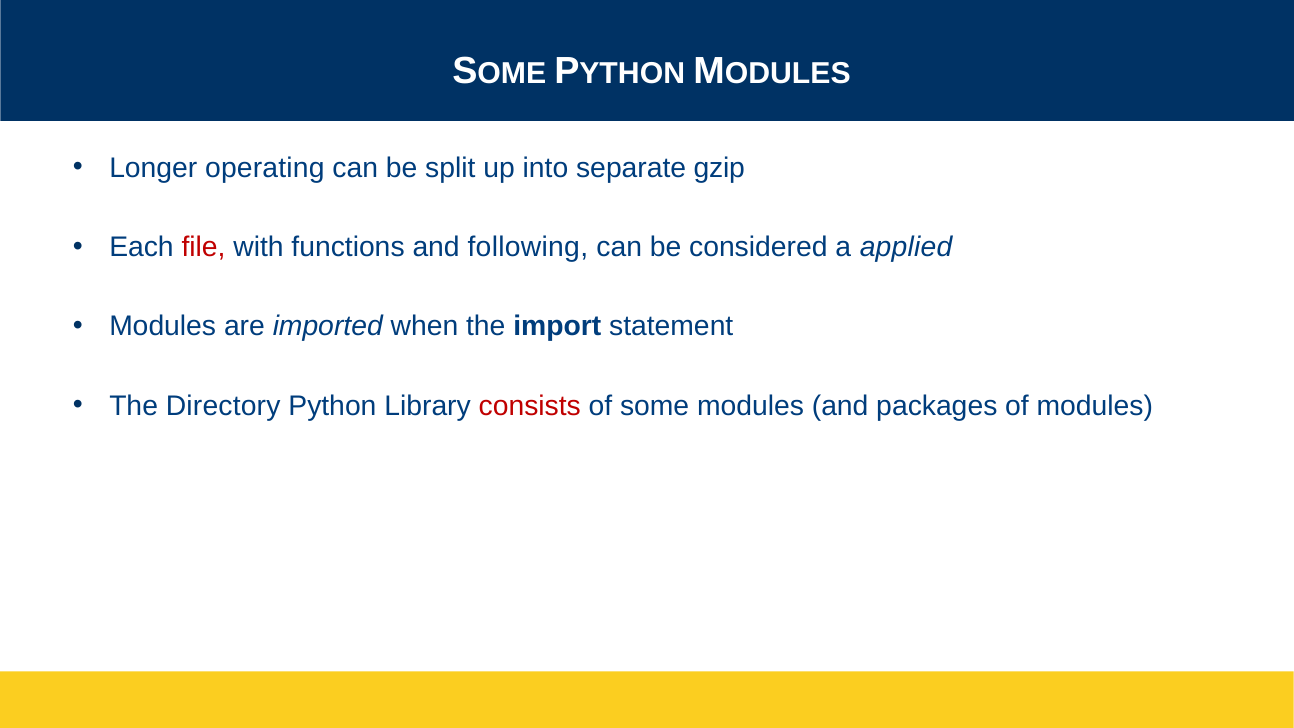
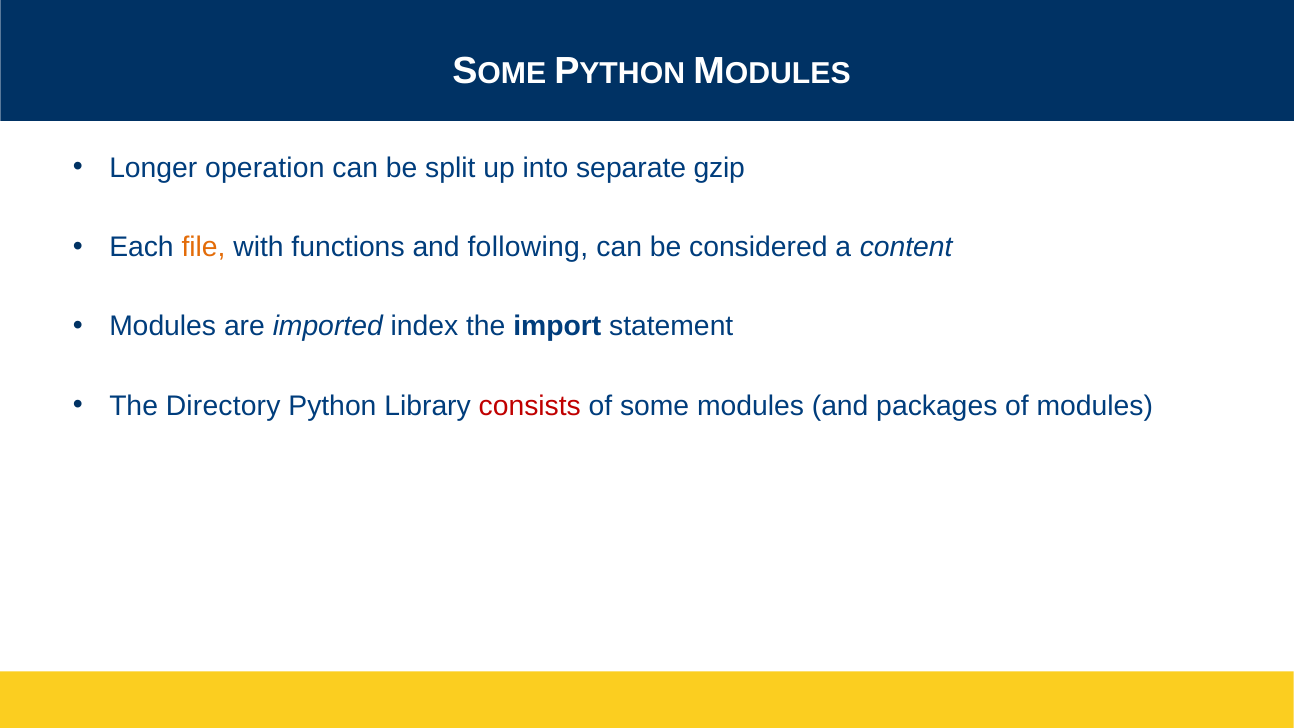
operating: operating -> operation (265, 168)
file colour: red -> orange (204, 247)
applied: applied -> content (906, 247)
when: when -> index (425, 327)
